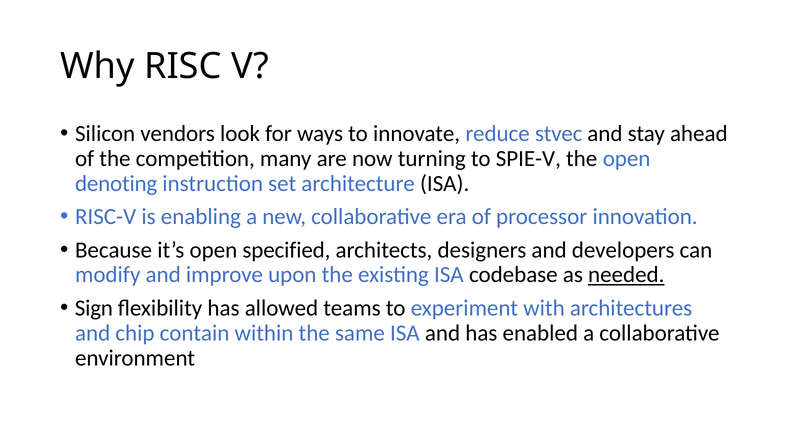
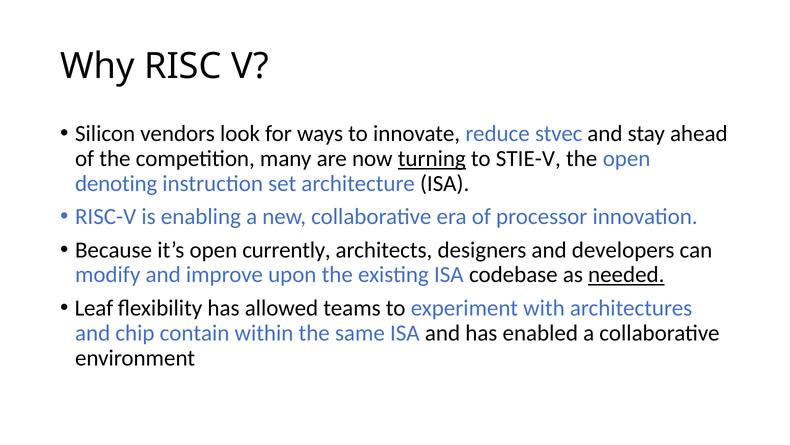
turning underline: none -> present (432, 158)
SPIE-V: SPIE-V -> STIE-V (528, 158)
specified: specified -> currently (286, 250)
Sign: Sign -> Leaf (94, 308)
